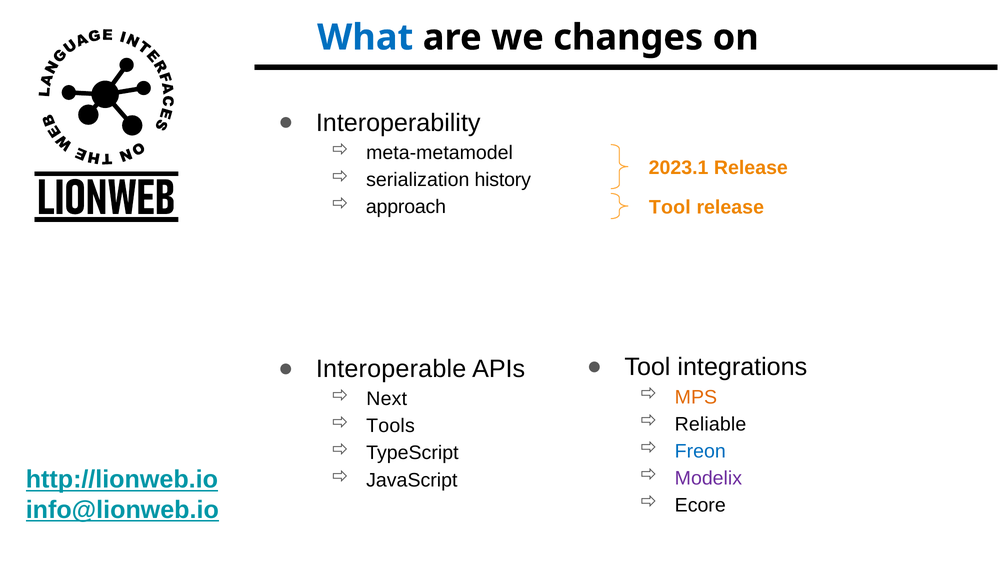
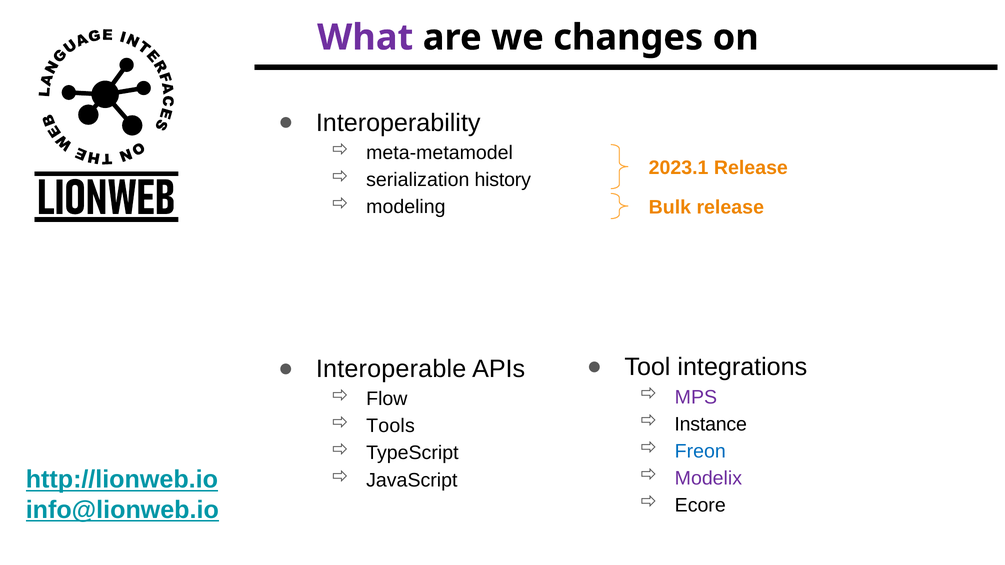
What colour: blue -> purple (365, 38)
approach: approach -> modeling (406, 207)
Tool: Tool -> Bulk (670, 207)
MPS colour: orange -> purple (696, 397)
Next: Next -> Flow (387, 399)
Reliable: Reliable -> Instance (711, 424)
